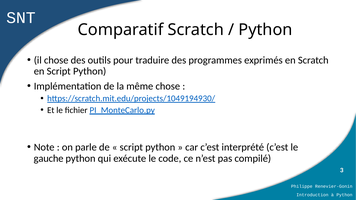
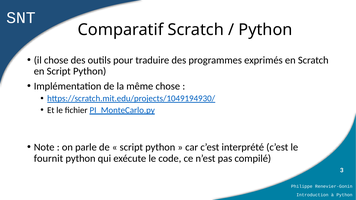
gauche: gauche -> fournit (48, 159)
